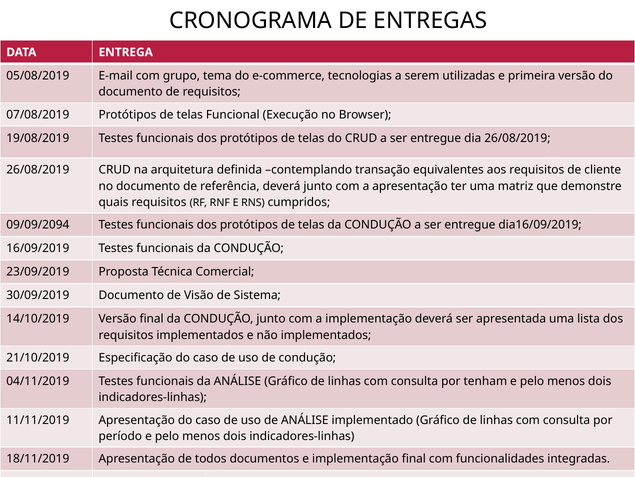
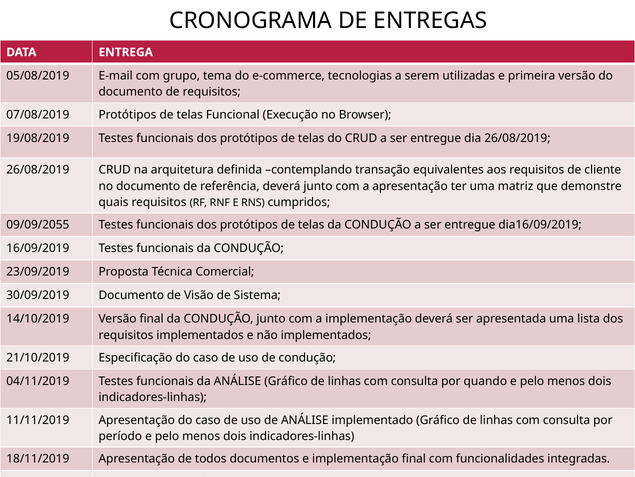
09/09/2094: 09/09/2094 -> 09/09/2055 (38, 225)
tenham: tenham -> quando (485, 381)
